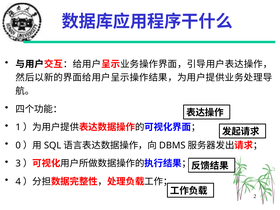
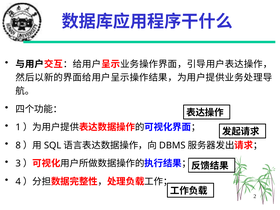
0: 0 -> 8 (18, 145)
